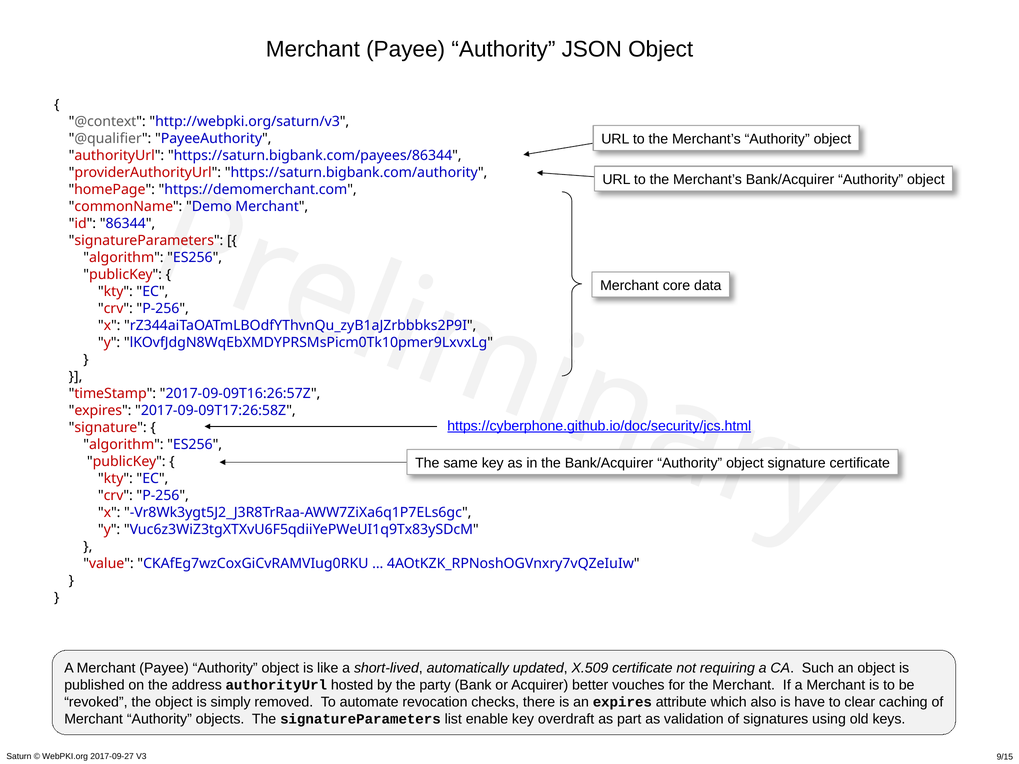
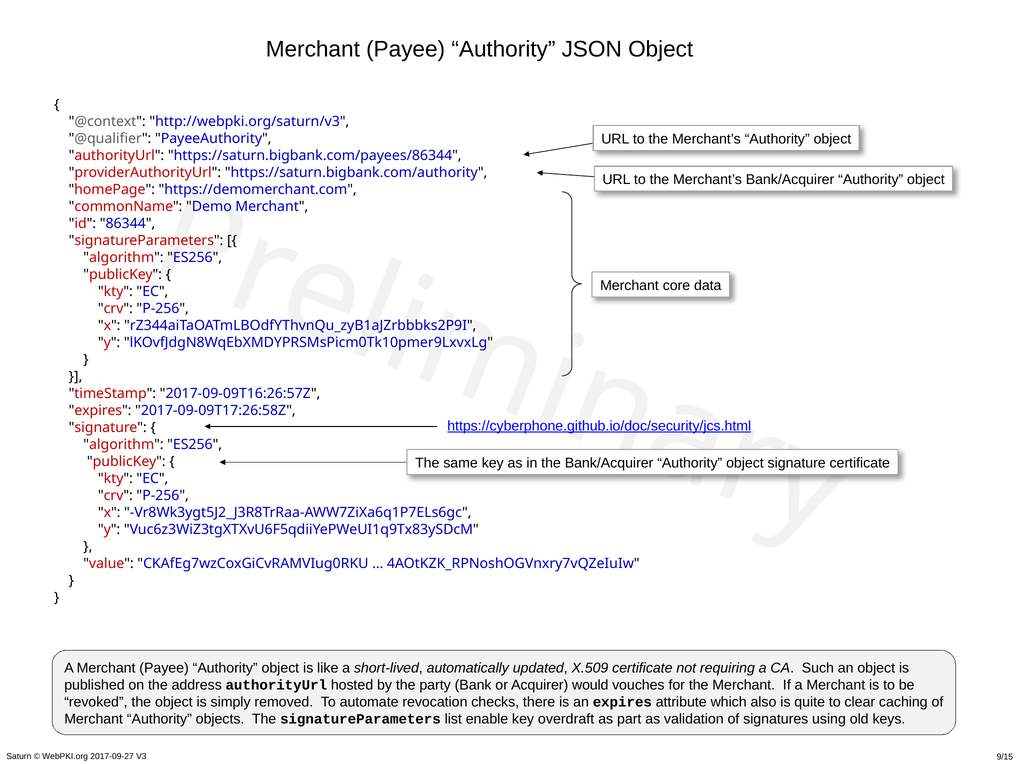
better: better -> would (590, 685)
have: have -> quite (810, 702)
